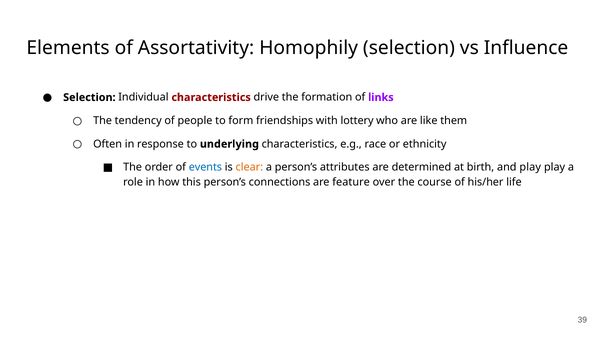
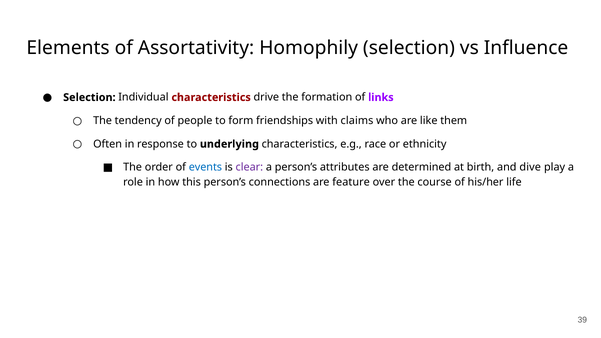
lottery: lottery -> claims (357, 121)
clear colour: orange -> purple (249, 167)
and play: play -> dive (530, 167)
